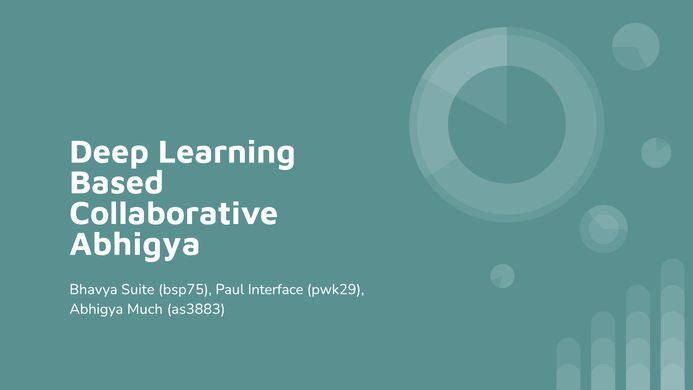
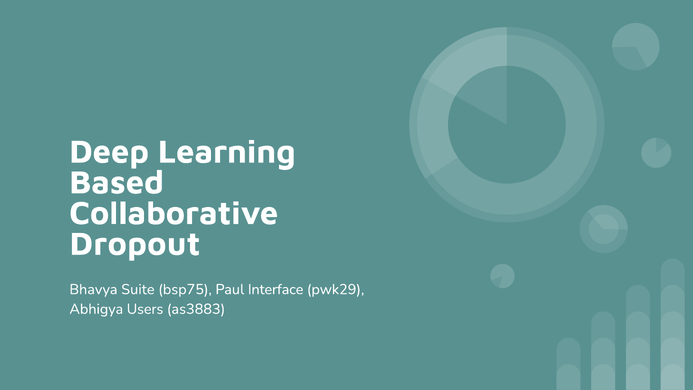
Abhigya: Abhigya -> Dropout (135, 244)
Much: Much -> Users (145, 309)
